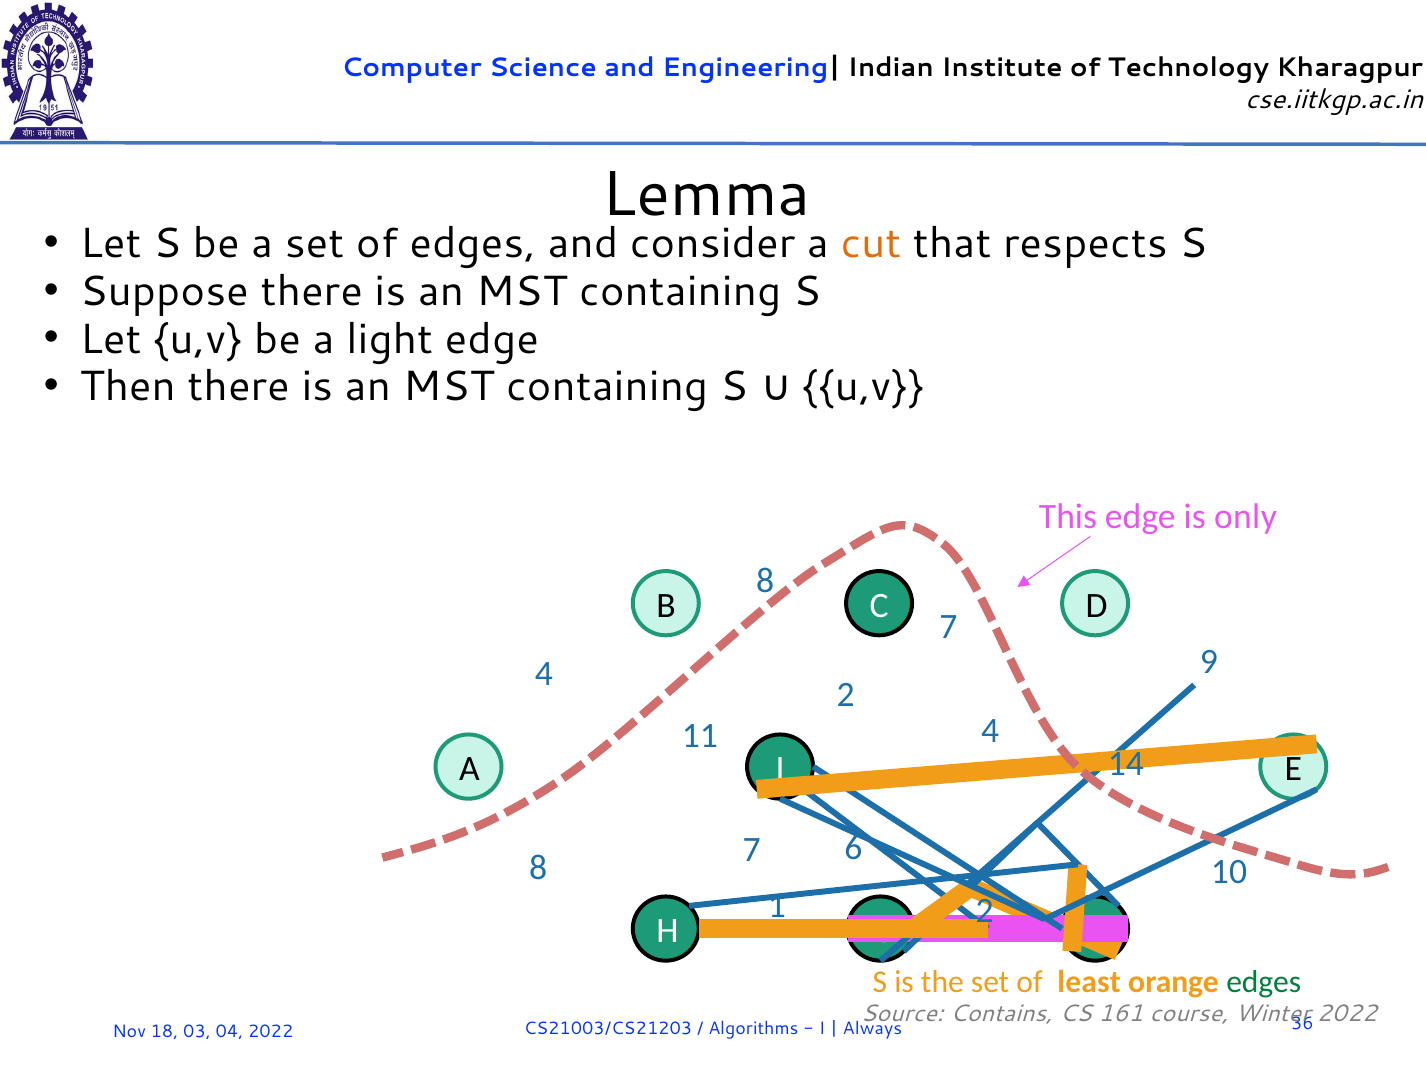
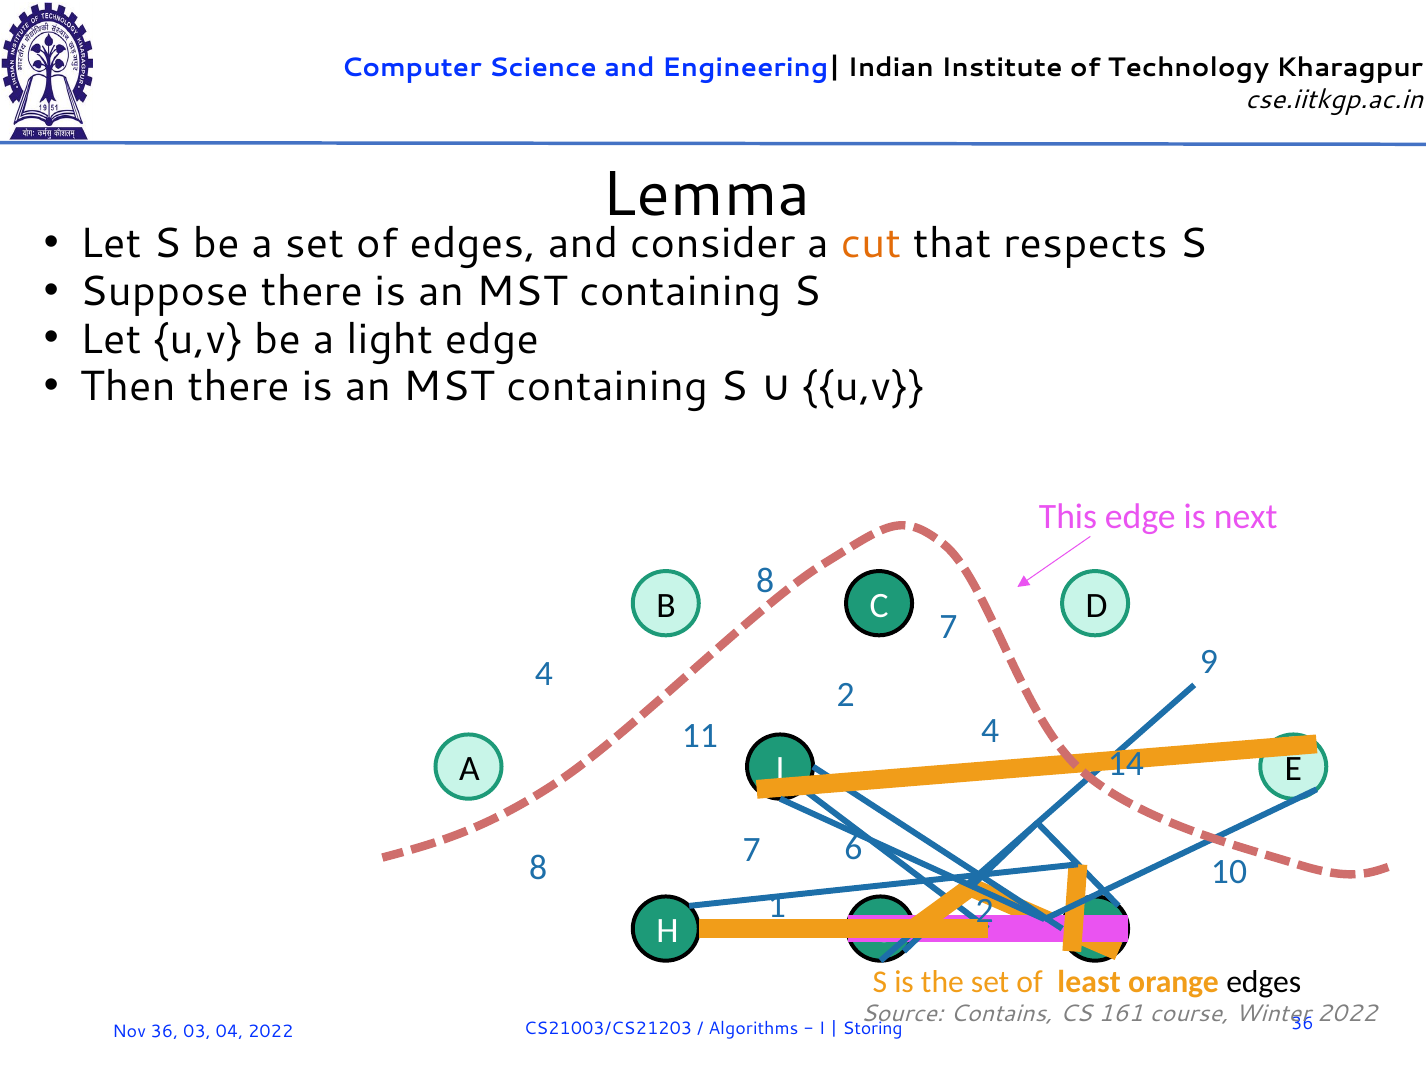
only: only -> next (1246, 517)
edges colour: green -> black (1264, 982)
Nov 18: 18 -> 36 (164, 1031)
Always: Always -> Storing (873, 1028)
